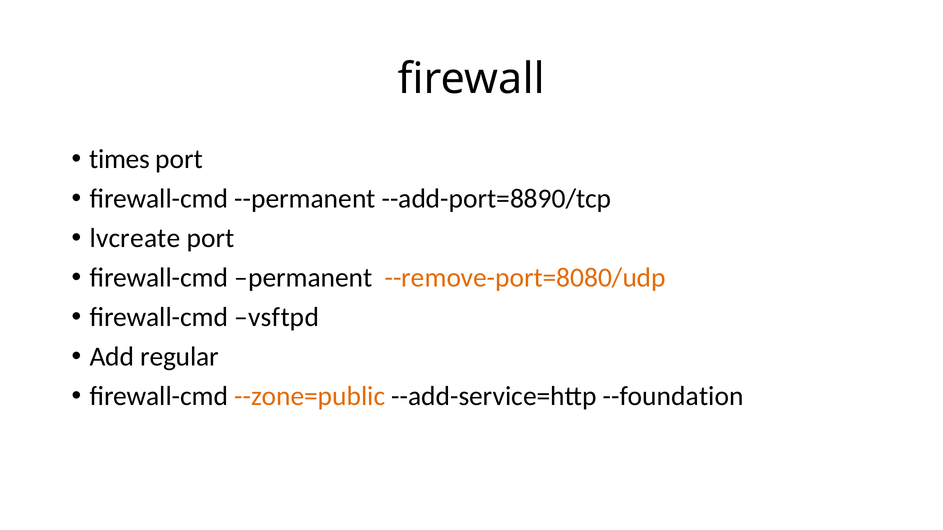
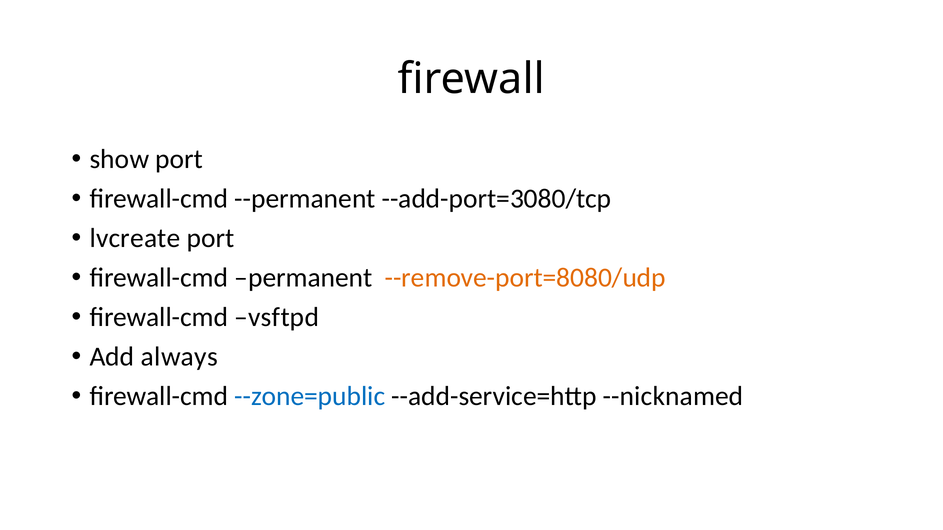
times: times -> show (119, 159)
--add-port=8890/tcp: --add-port=8890/tcp -> --add-port=3080/tcp (497, 199)
regular: regular -> always (179, 357)
--zone=public colour: orange -> blue (310, 397)
--foundation: --foundation -> --nicknamed (673, 397)
